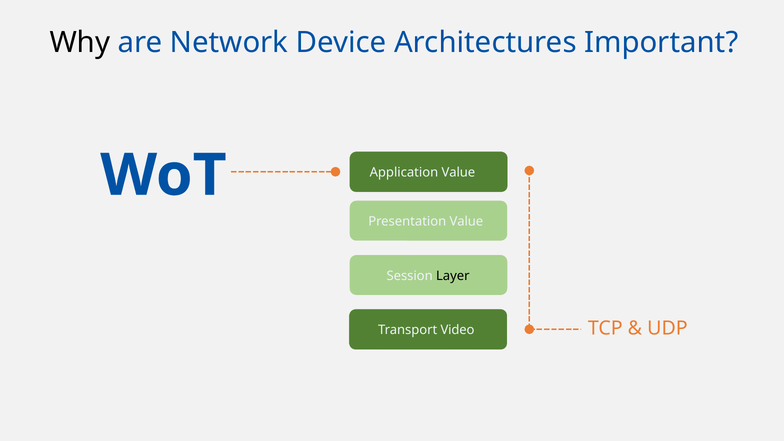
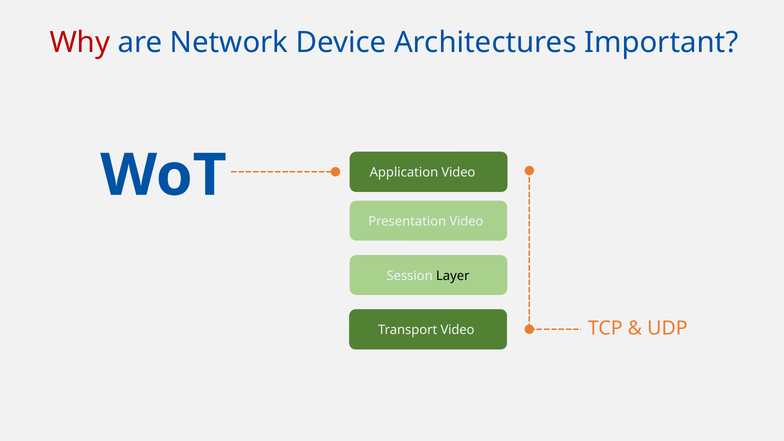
Why colour: black -> red (80, 42)
Application Value: Value -> Video (458, 172)
Presentation Value: Value -> Video (466, 221)
